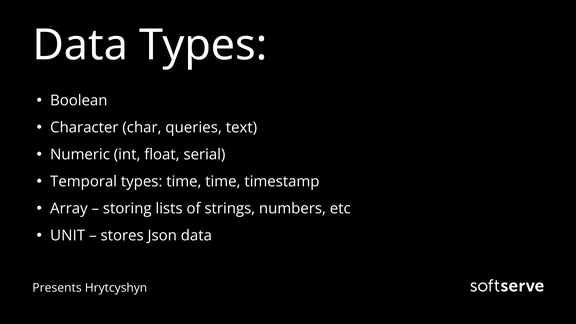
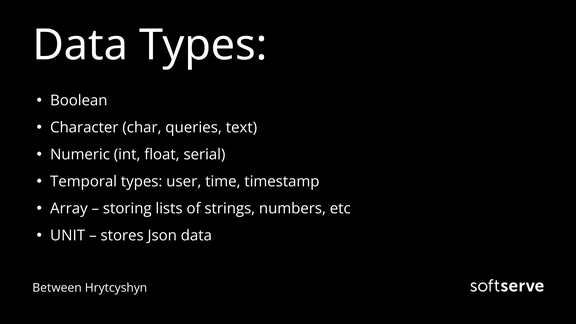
types time: time -> user (184, 182)
Presents: Presents -> Between (57, 288)
